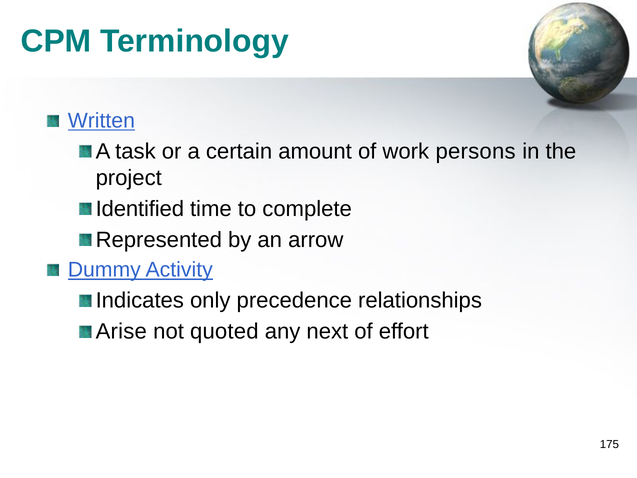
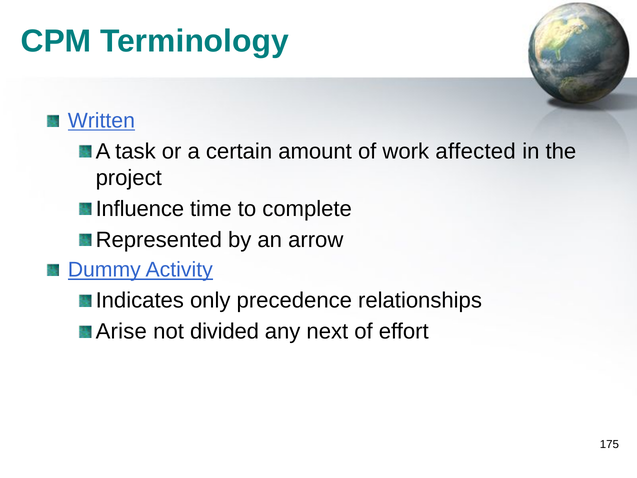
persons: persons -> affected (476, 151)
Identified: Identified -> Influence (140, 209)
quoted: quoted -> divided (224, 331)
